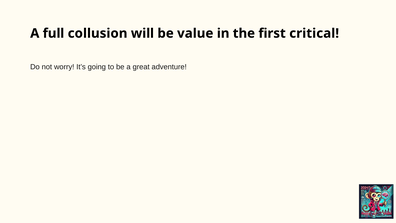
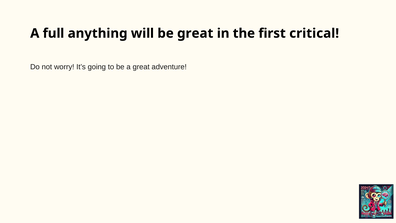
collusion: collusion -> anything (98, 33)
be value: value -> great (195, 33)
